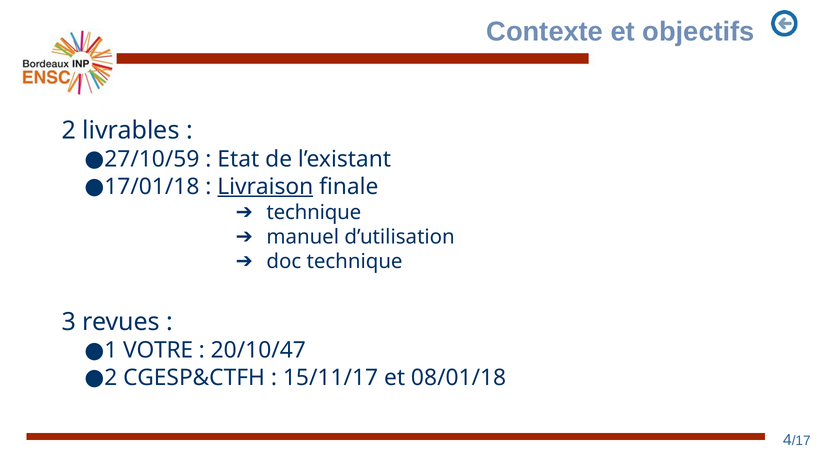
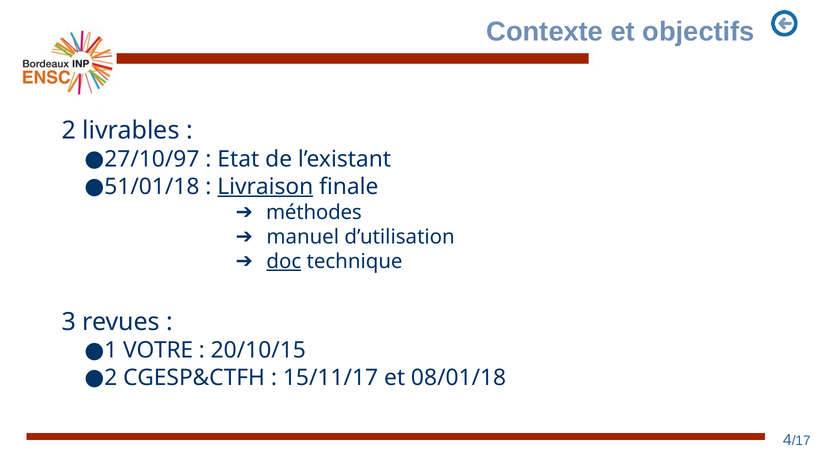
27/10/59: 27/10/59 -> 27/10/97 (152, 159)
17/01/18: 17/01/18 -> 51/01/18 (152, 186)
technique: technique -> méthodes (314, 212)
doc underline: none -> present (284, 261)
20/10/47: 20/10/47 -> 20/10/15 (258, 350)
